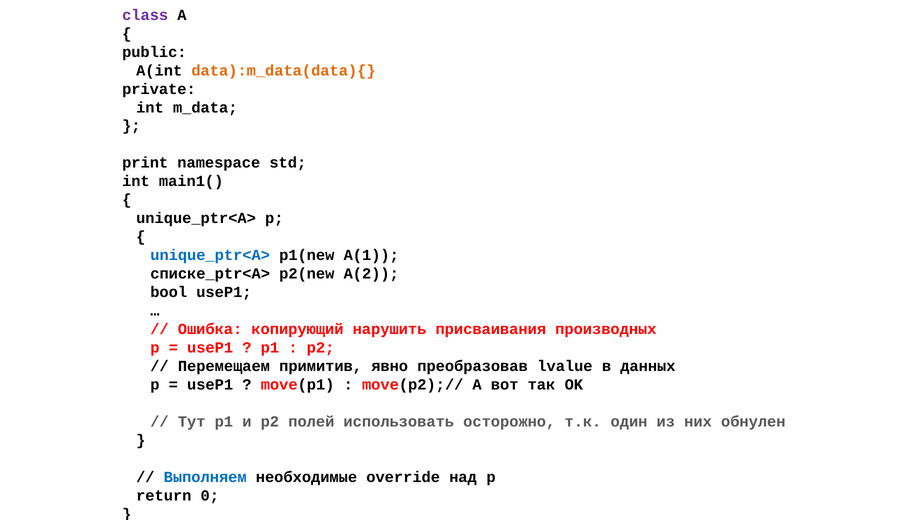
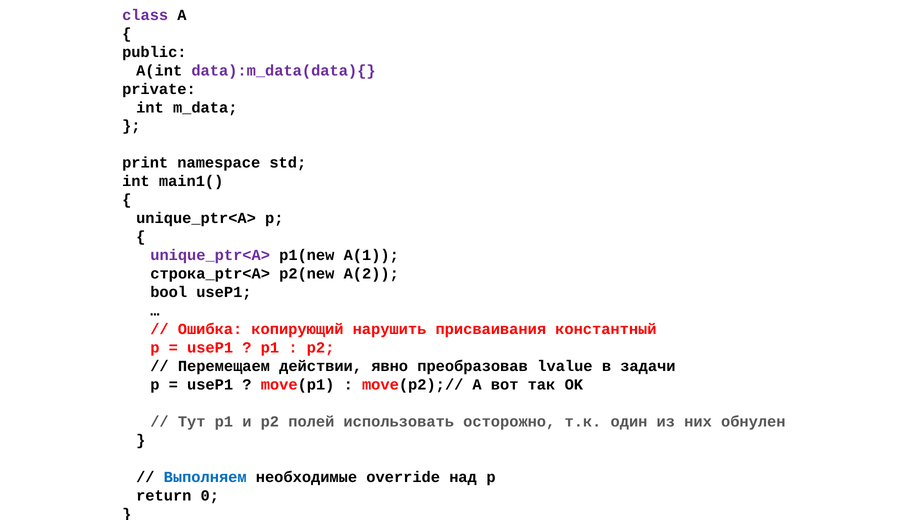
data):m_data(data){ colour: orange -> purple (284, 70)
unique_ptr<A> colour: blue -> purple (210, 255)
списке_ptr<A>: списке_ptr<A> -> строка_ptr<A> (210, 274)
производных: производных -> константный (606, 329)
примитив: примитив -> действии (321, 366)
данных: данных -> задачи (648, 366)
